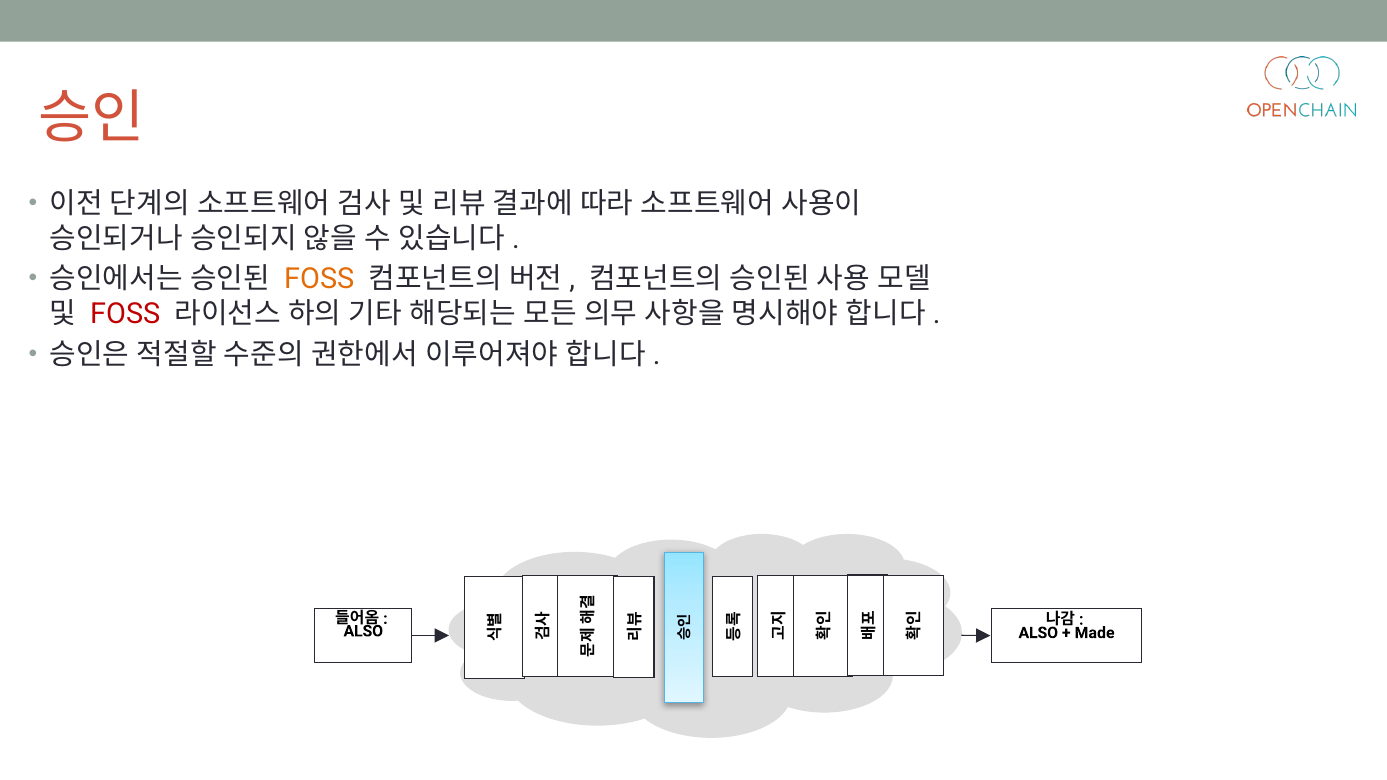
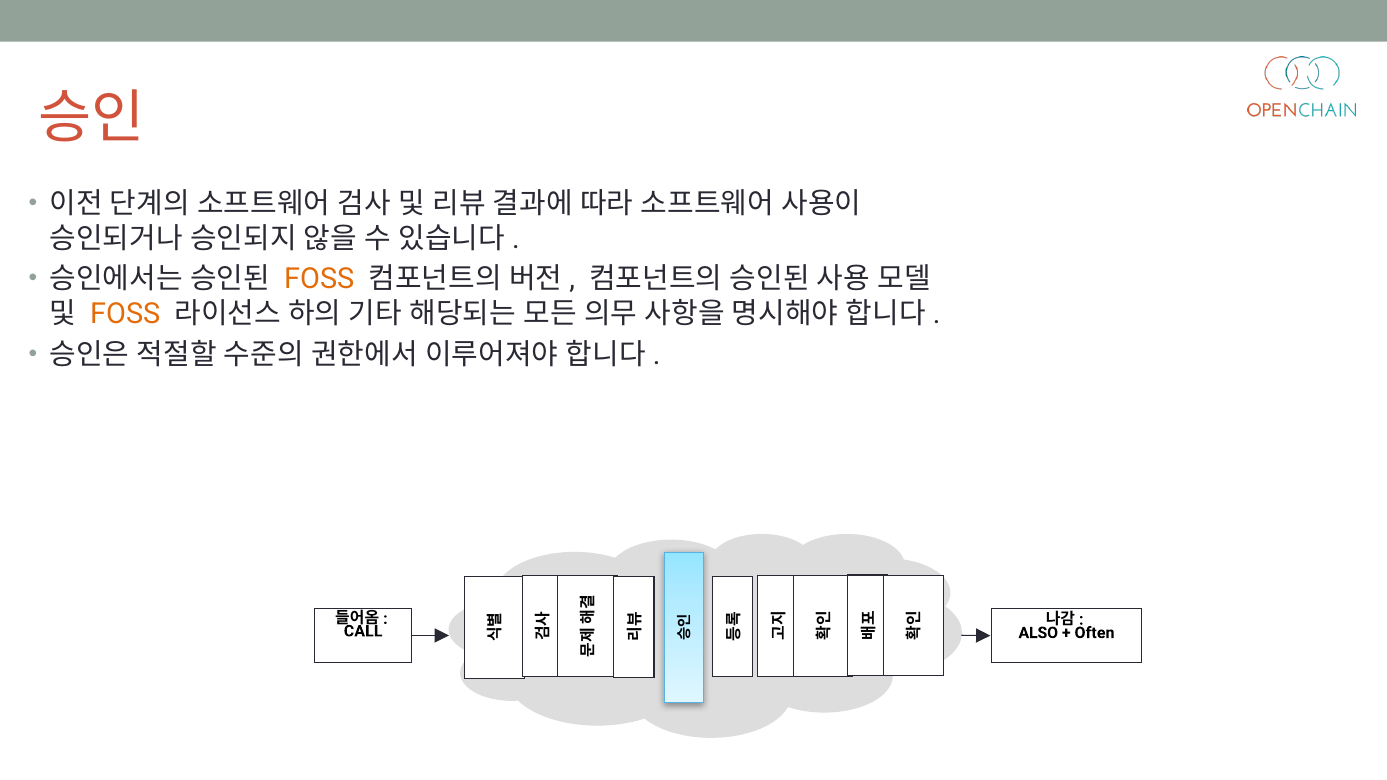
FOSS colour: red -> orange (125, 314)
ALSO: ALSO -> CALL (363, 631)
Made: Made -> Often (1095, 633)
